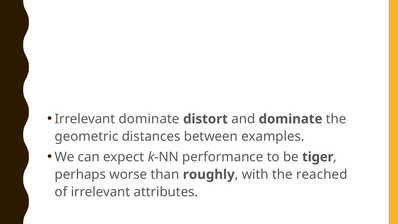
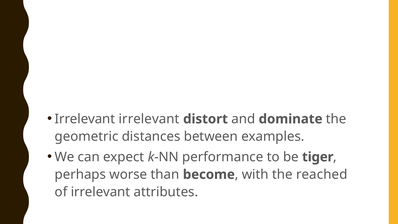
Irrelevant dominate: dominate -> irrelevant (149, 119)
roughly: roughly -> become (209, 174)
